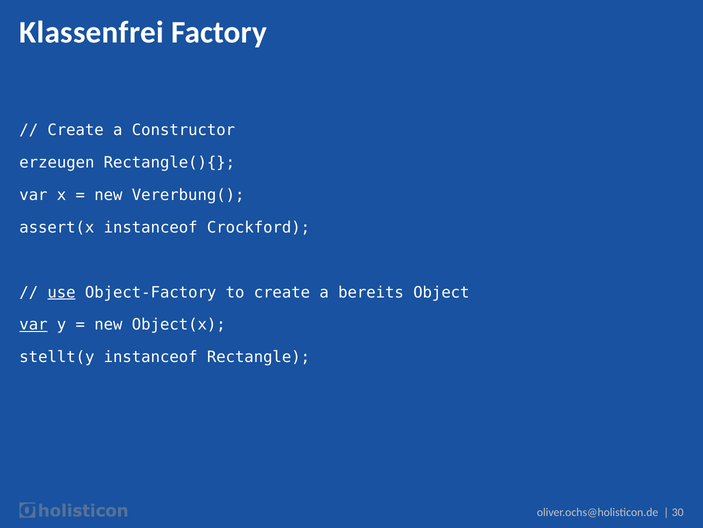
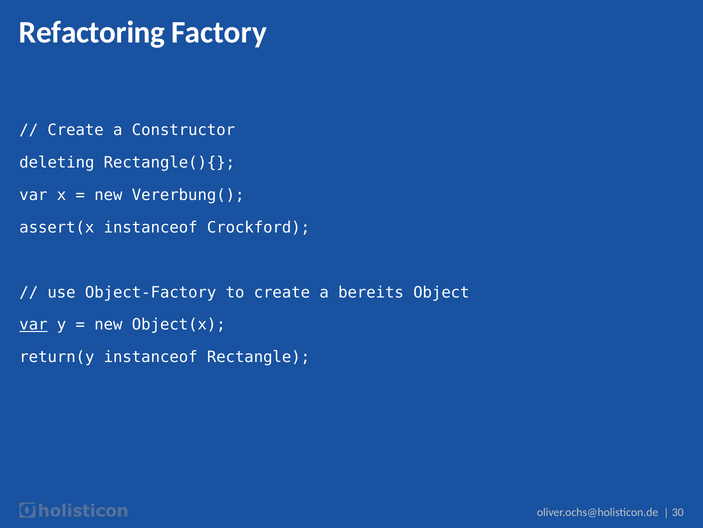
Klassenfrei: Klassenfrei -> Refactoring (92, 33)
erzeugen: erzeugen -> deleting (57, 162)
use underline: present -> none (62, 292)
stellt(y: stellt(y -> return(y (57, 357)
